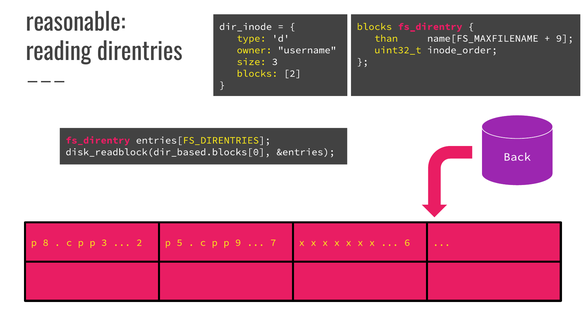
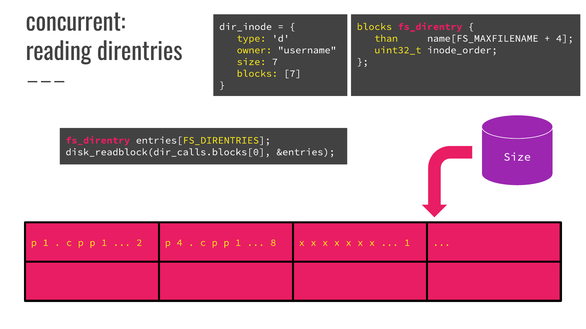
reasonable: reasonable -> concurrent (76, 23)
9: 9 -> 4 (565, 38)
size 3: 3 -> 7 (275, 62)
blocks 2: 2 -> 7 (292, 74)
disk_readblock(dir_based.blocks[0: disk_readblock(dir_based.blocks[0 -> disk_readblock(dir_calls.blocks[0 (168, 152)
Back: Back -> Size (517, 157)
8: 8 -> 1 (46, 243)
3: 3 -> 1 (104, 243)
p 5: 5 -> 4 (180, 243)
9: 9 -> 1 (238, 243)
7: 7 -> 8 (273, 243)
6: 6 -> 1 (407, 243)
